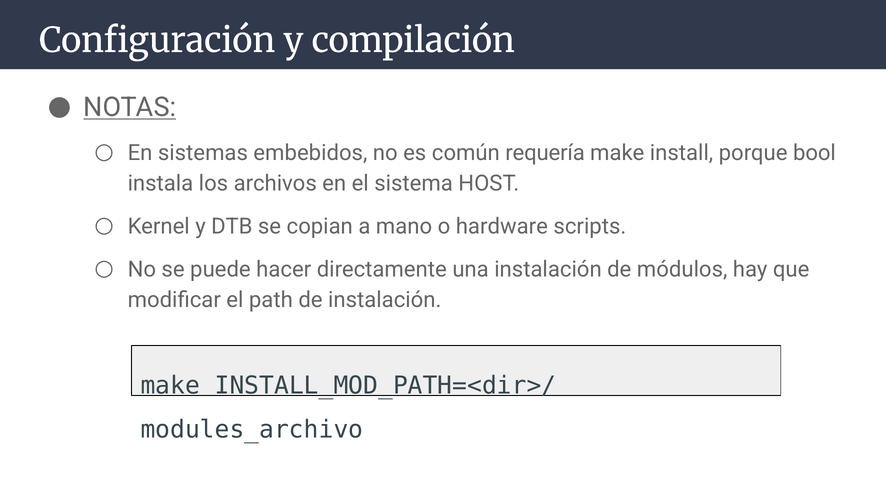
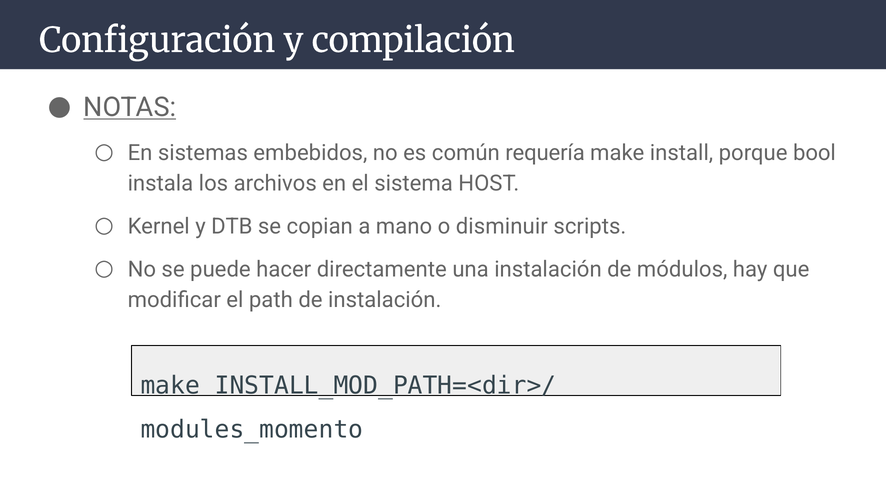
hardware: hardware -> disminuir (502, 226)
modules_archivo: modules_archivo -> modules_momento (252, 429)
